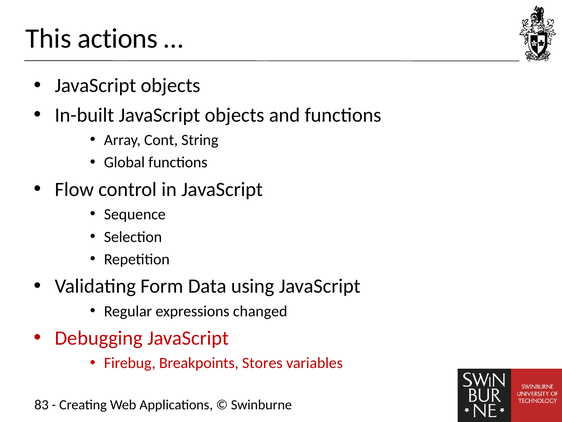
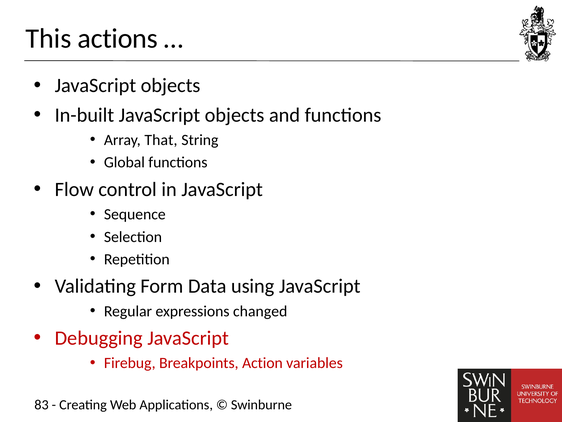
Cont: Cont -> That (161, 140)
Stores: Stores -> Action (262, 363)
